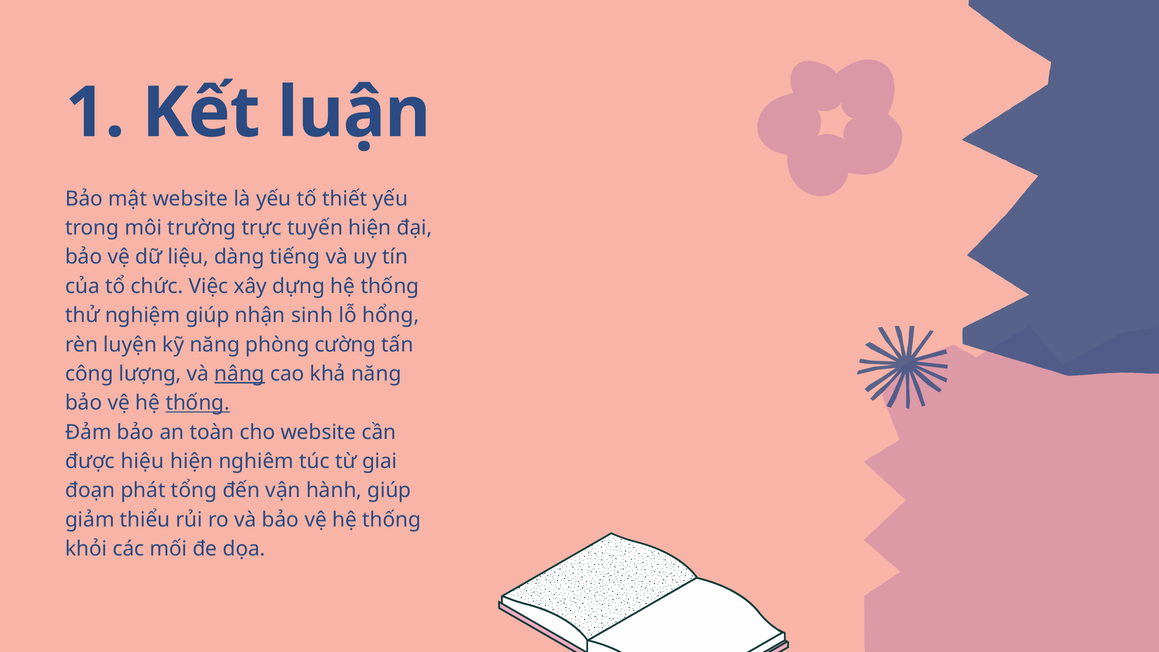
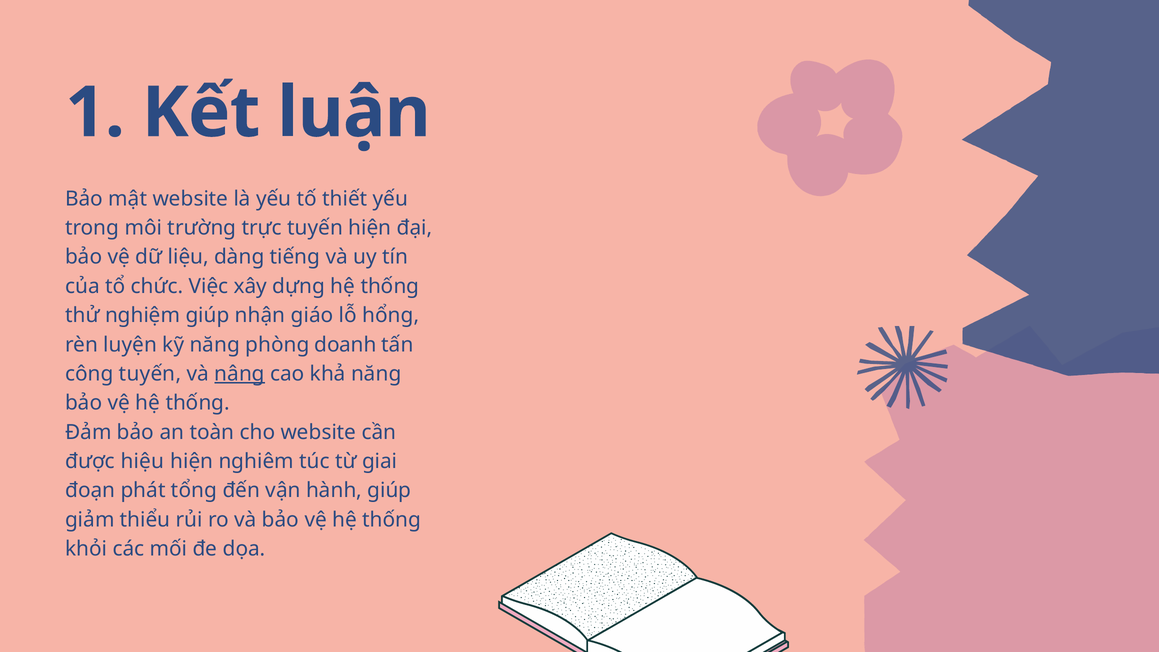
sinh: sinh -> giáo (312, 315)
cường: cường -> doanh (345, 345)
công lượng: lượng -> tuyến (150, 374)
thống underline: present -> none (198, 403)
